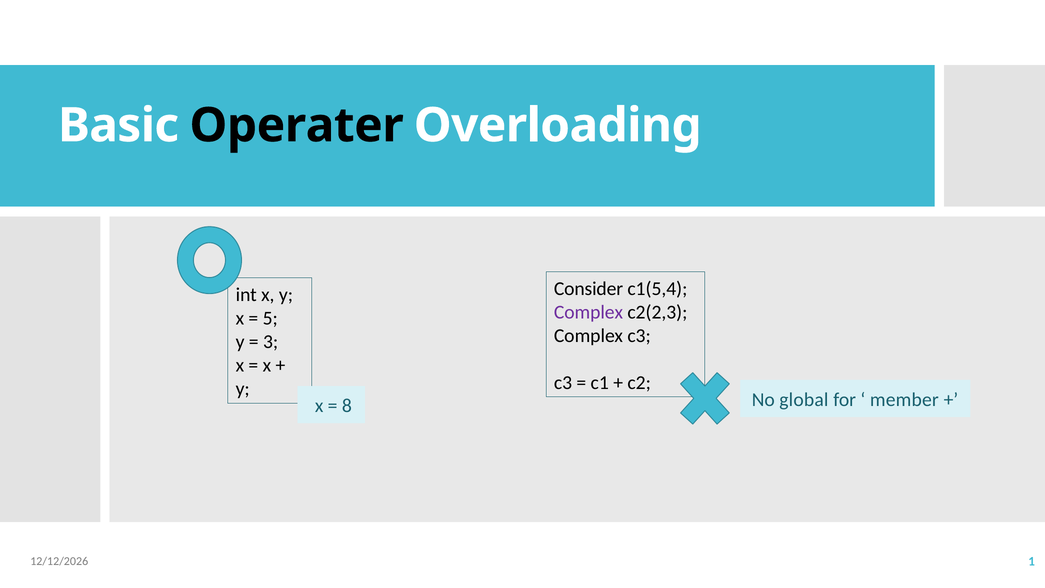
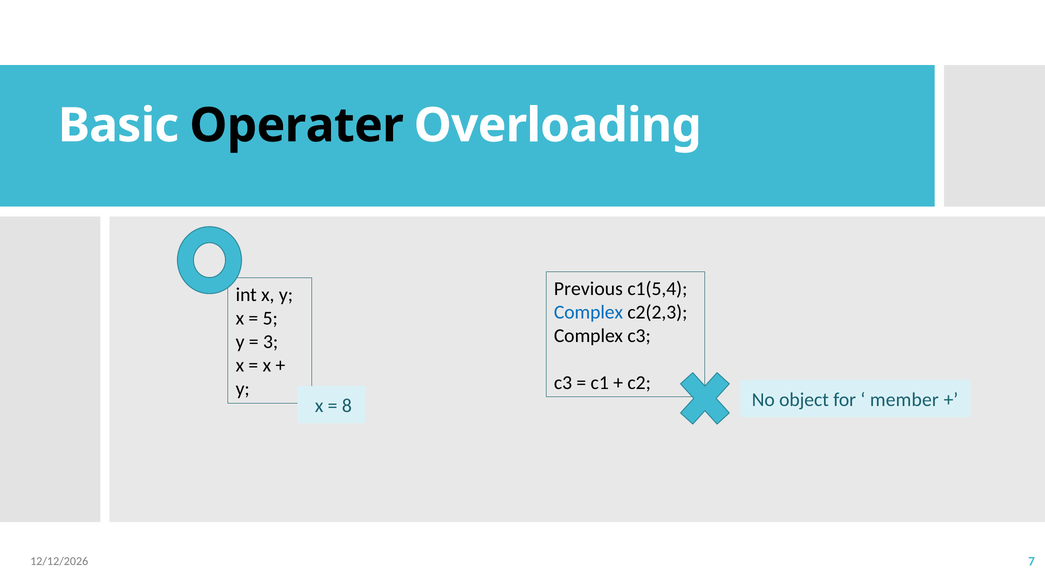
Consider: Consider -> Previous (588, 289)
Complex colour: purple -> blue (588, 312)
global: global -> object (804, 400)
1: 1 -> 7 (1032, 561)
